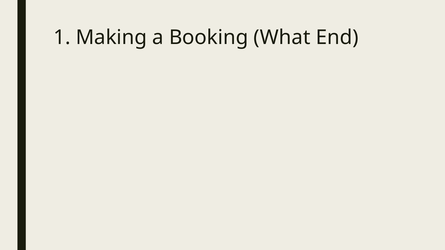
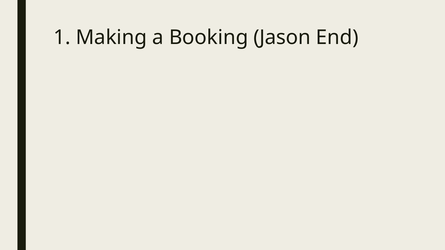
What: What -> Jason (282, 37)
